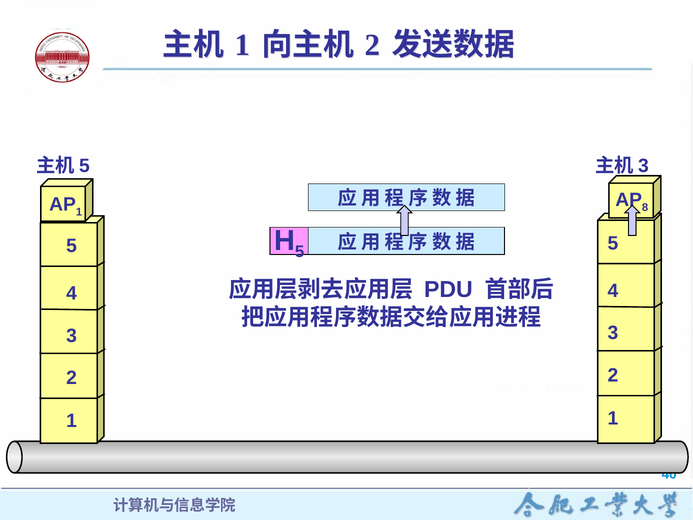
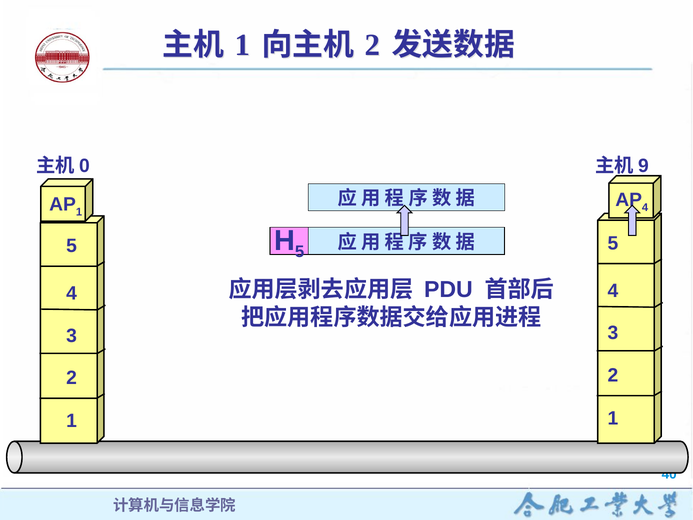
5: 5 -> 0 (84, 166)
3: 3 -> 9 (643, 166)
8: 8 -> 4 (645, 207)
